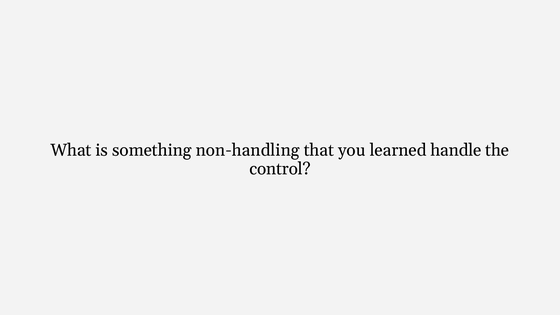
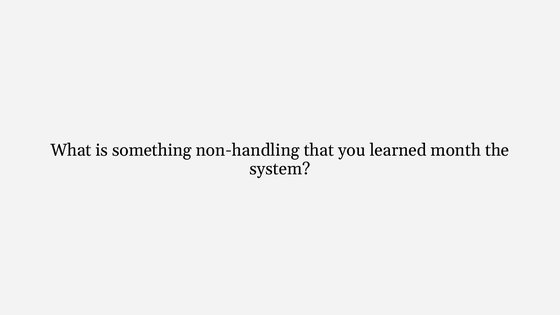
handle: handle -> month (456, 150)
control: control -> system (280, 169)
